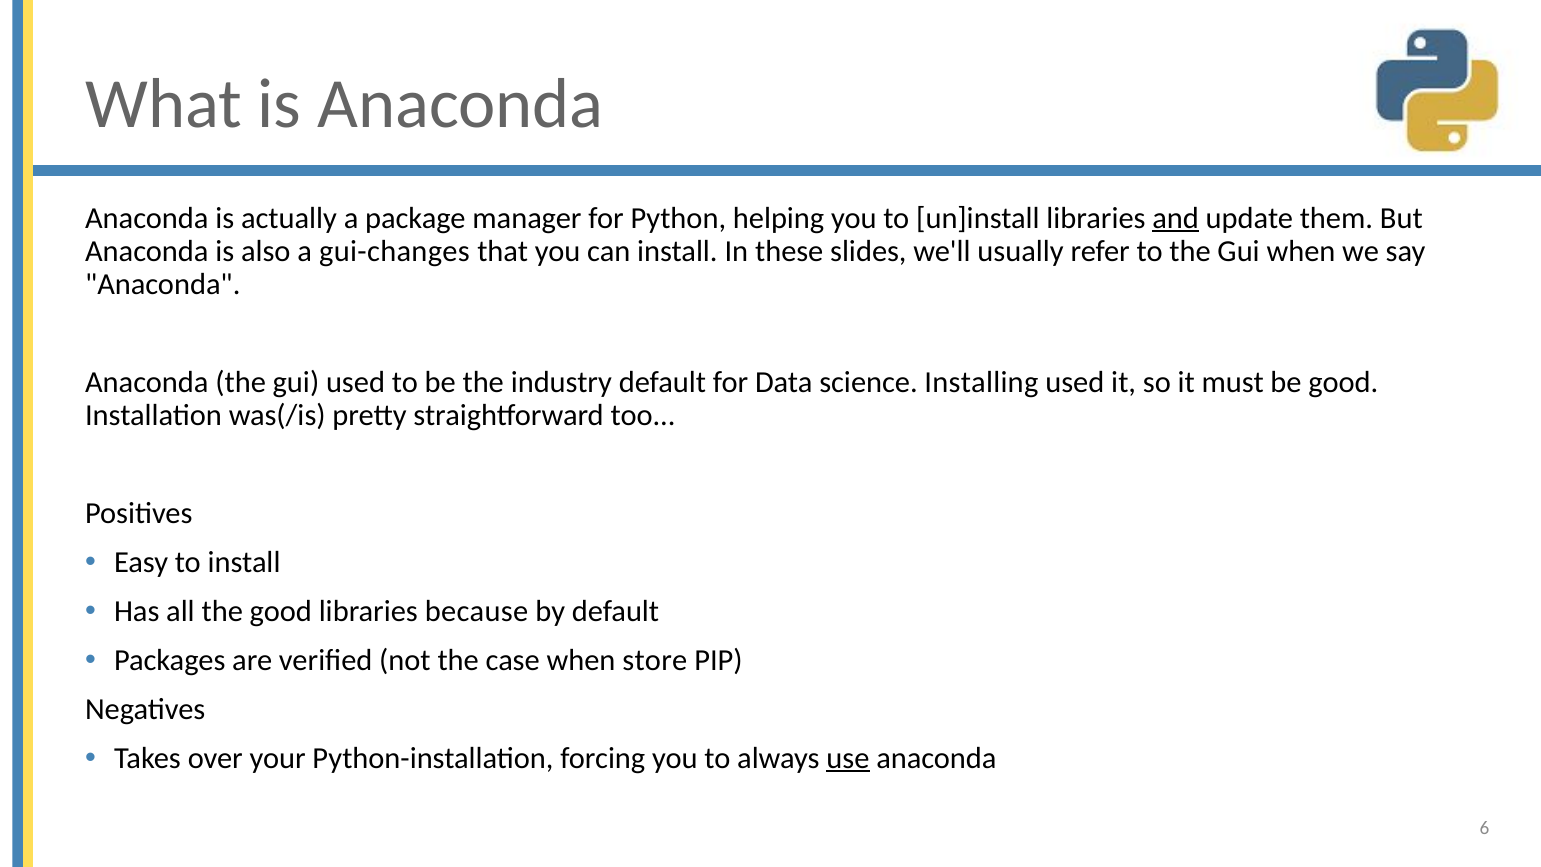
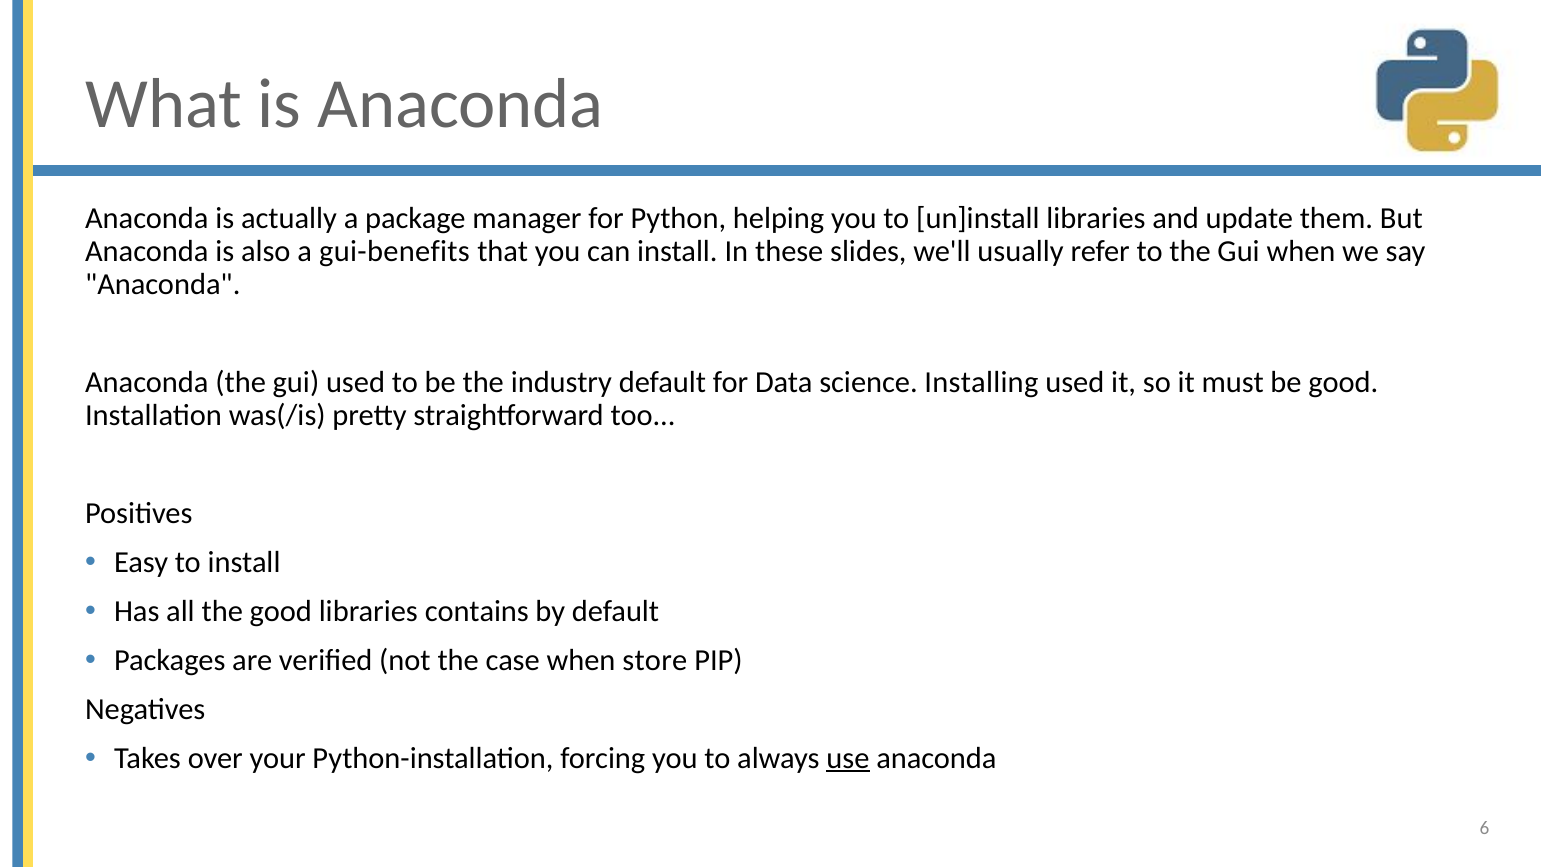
and underline: present -> none (1176, 218)
gui-changes: gui-changes -> gui-benefits (395, 251)
because: because -> contains (477, 611)
